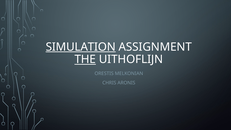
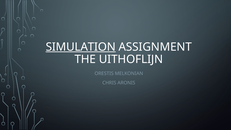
THE underline: present -> none (85, 59)
